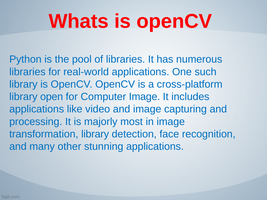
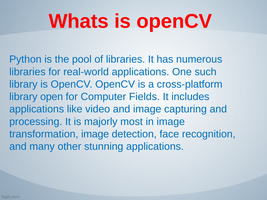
Computer Image: Image -> Fields (144, 97)
transformation library: library -> image (95, 134)
